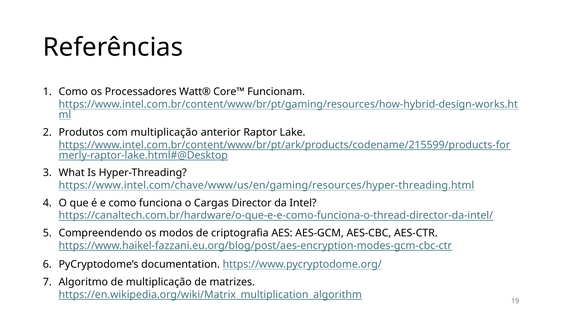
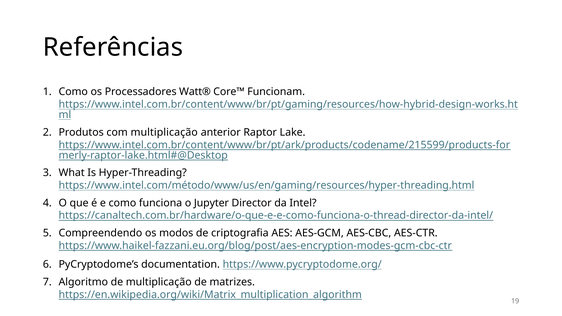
https://www.intel.com/chave/www/us/en/gaming/resources/hyper-threading.html: https://www.intel.com/chave/www/us/en/gaming/resources/hyper-threading.html -> https://www.intel.com/método/www/us/en/gaming/resources/hyper-threading.html (267, 185)
Cargas: Cargas -> Jupyter (211, 203)
